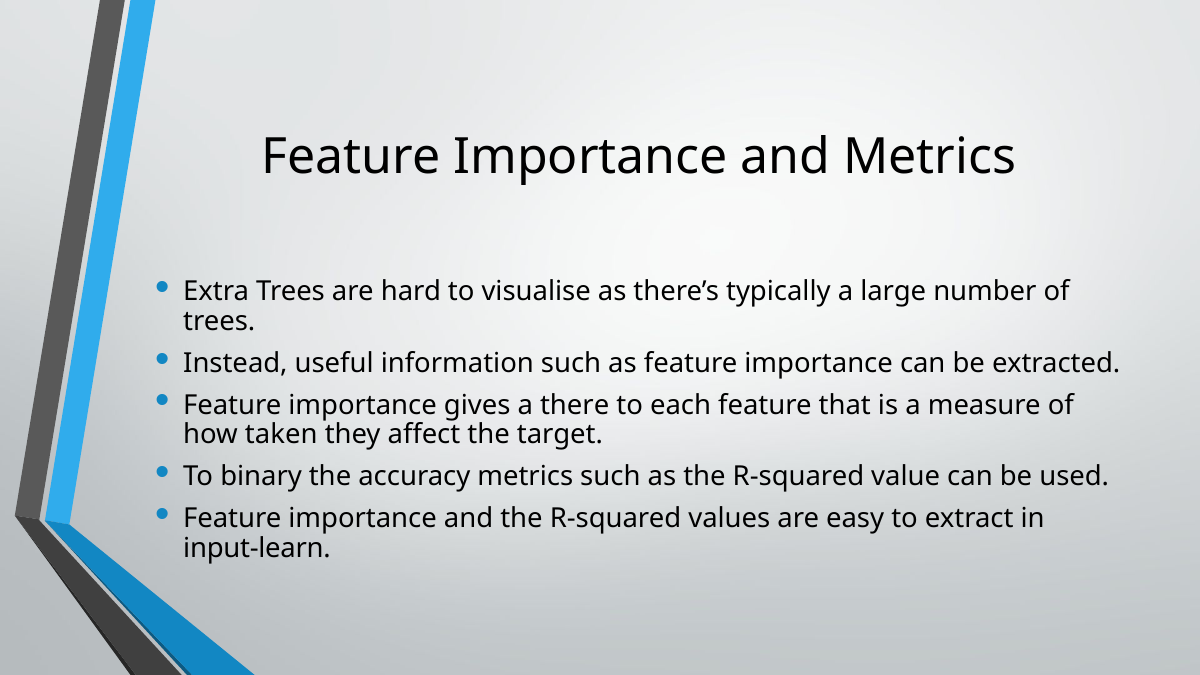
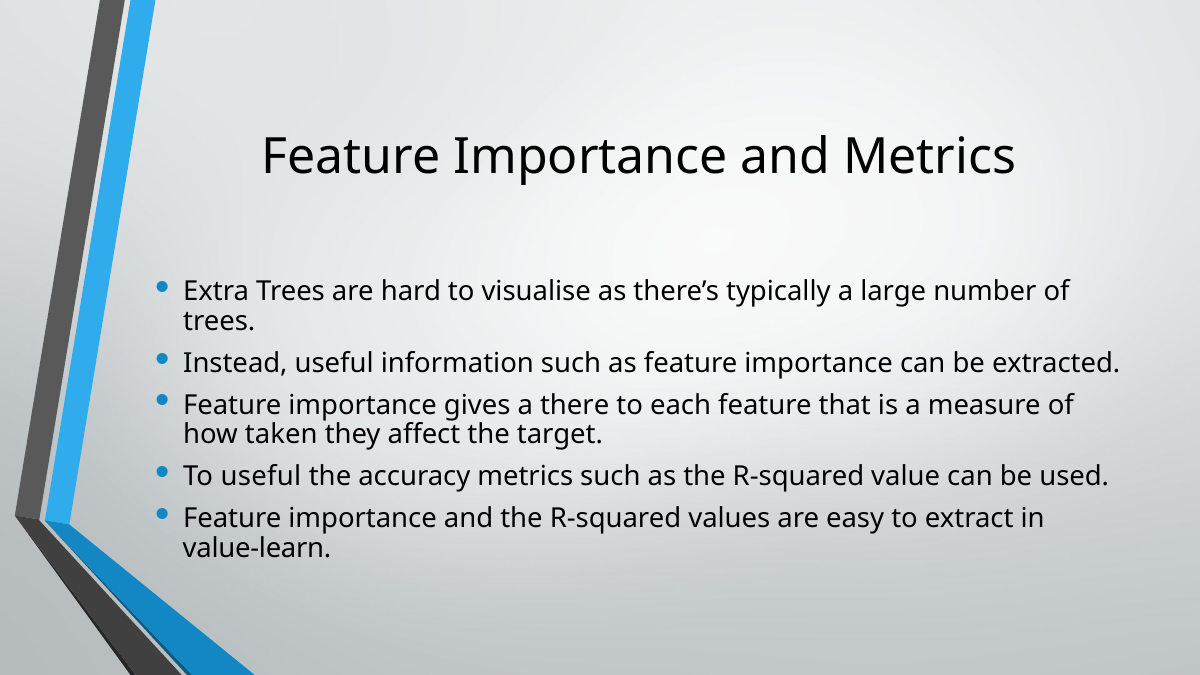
To binary: binary -> useful (261, 476)
input-learn: input-learn -> value-learn (257, 548)
